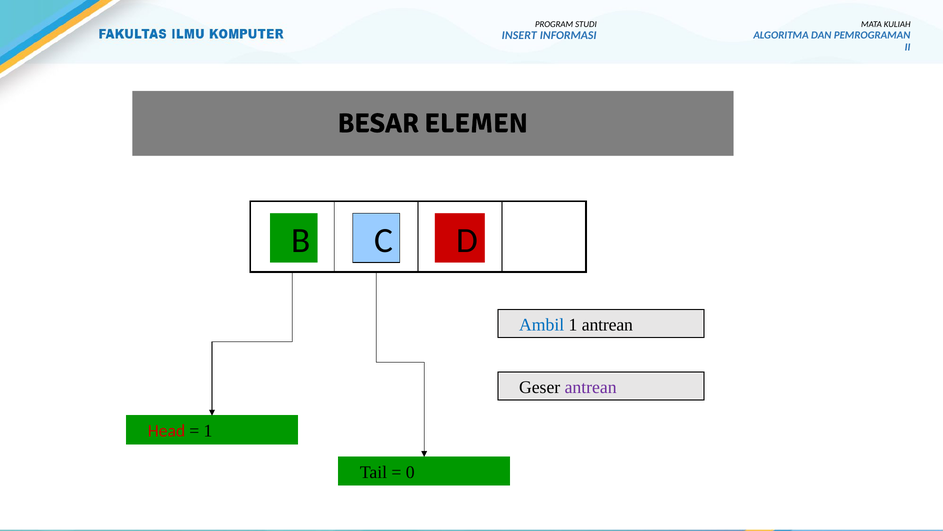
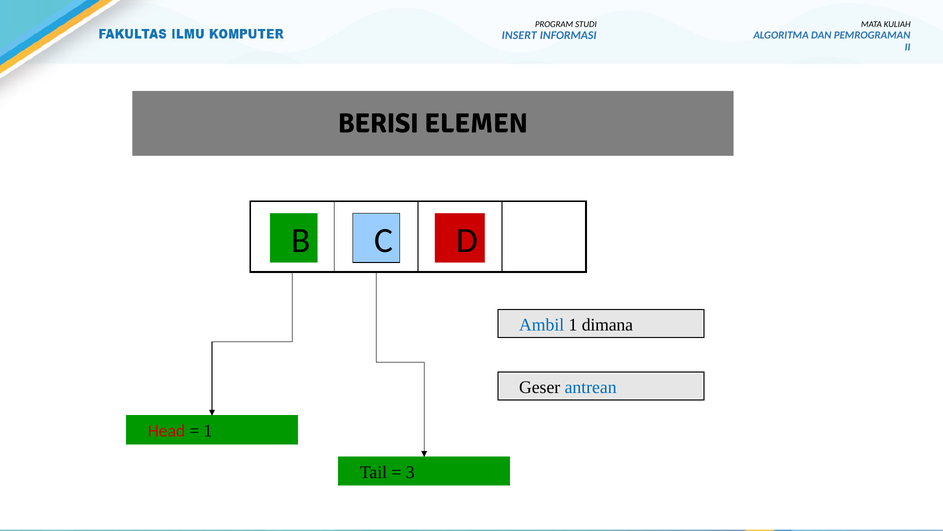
BESAR: BESAR -> BERISI (378, 123)
1 antrean: antrean -> dimana (607, 324)
antrean colour: purple -> blue (591, 387)
0: 0 -> 3 (410, 472)
